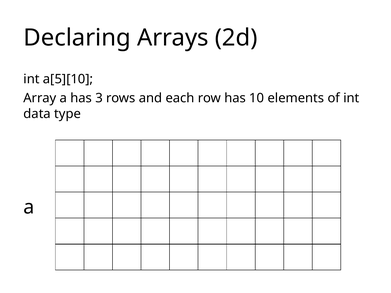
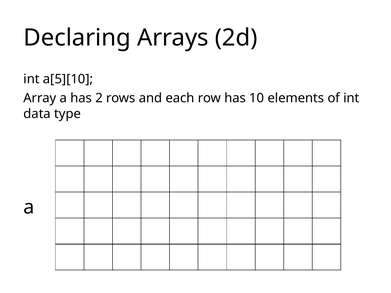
3: 3 -> 2 (99, 98)
